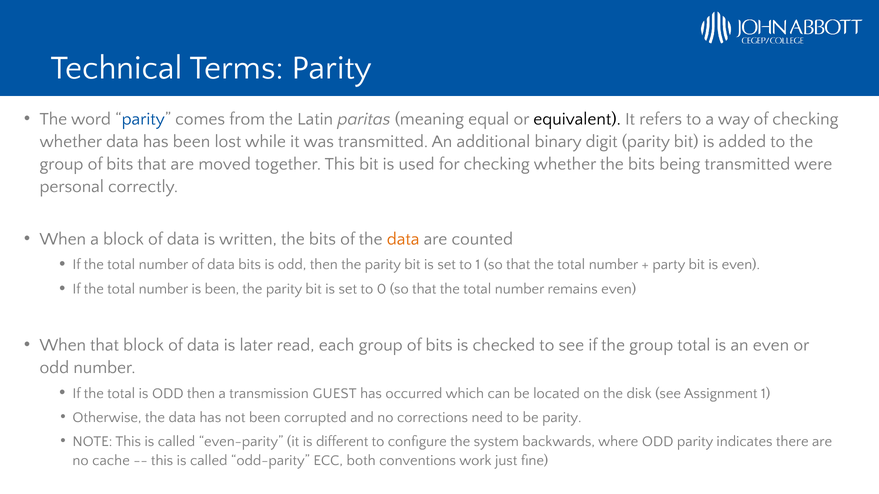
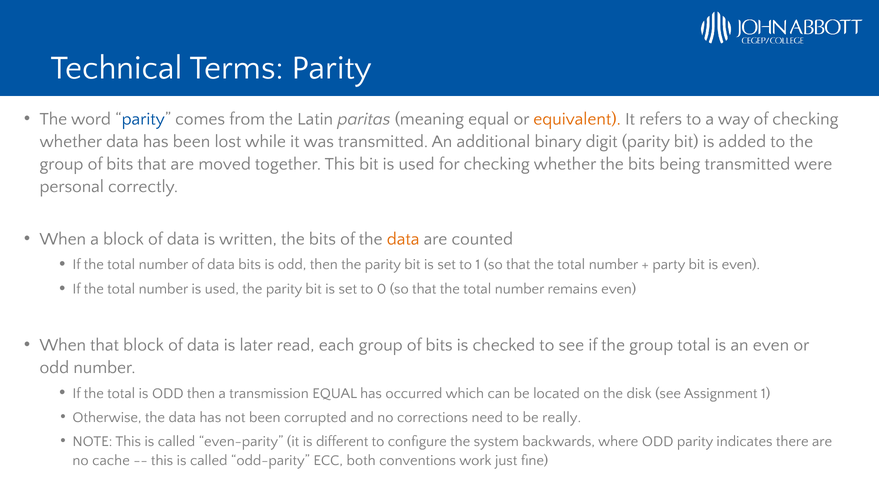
equivalent colour: black -> orange (577, 119)
number is been: been -> used (222, 289)
transmission GUEST: GUEST -> EQUAL (335, 394)
be parity: parity -> really (562, 418)
